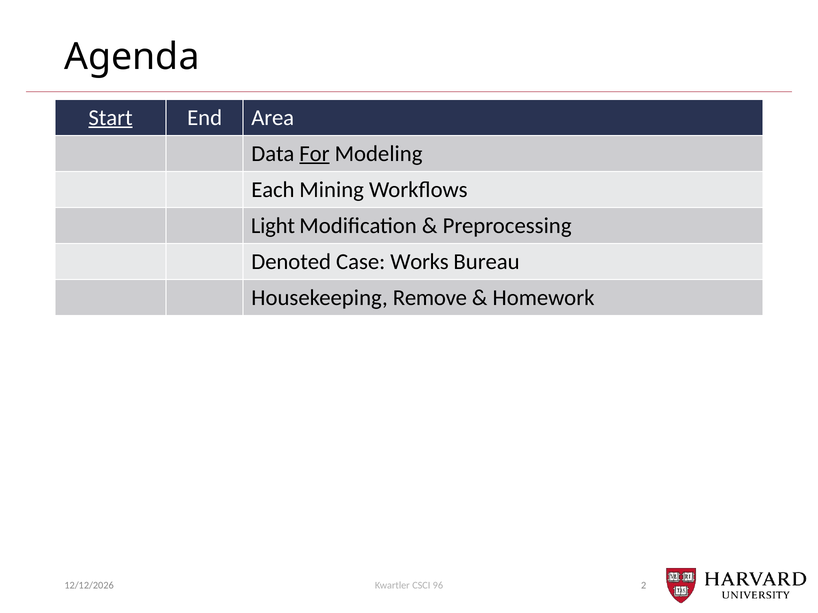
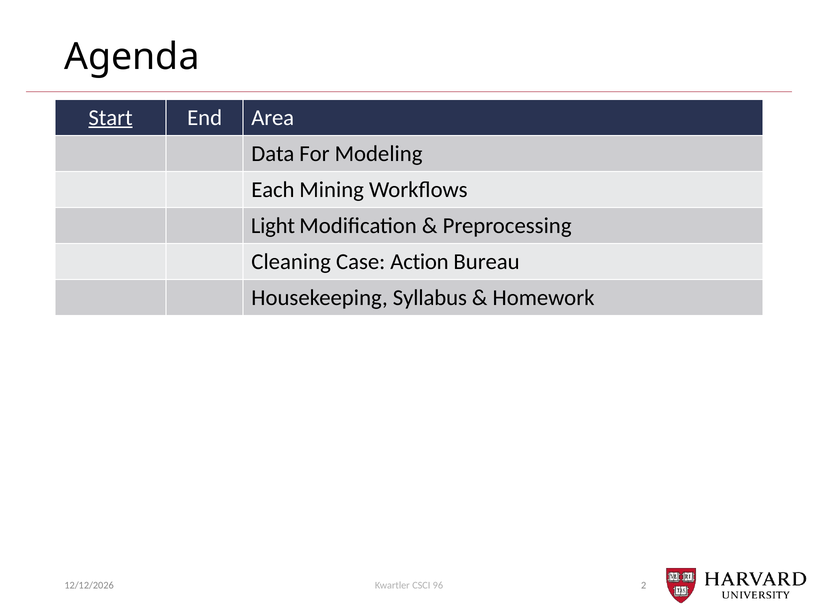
For underline: present -> none (314, 154)
Denoted: Denoted -> Cleaning (291, 262)
Works: Works -> Action (420, 262)
Remove: Remove -> Syllabus (430, 298)
